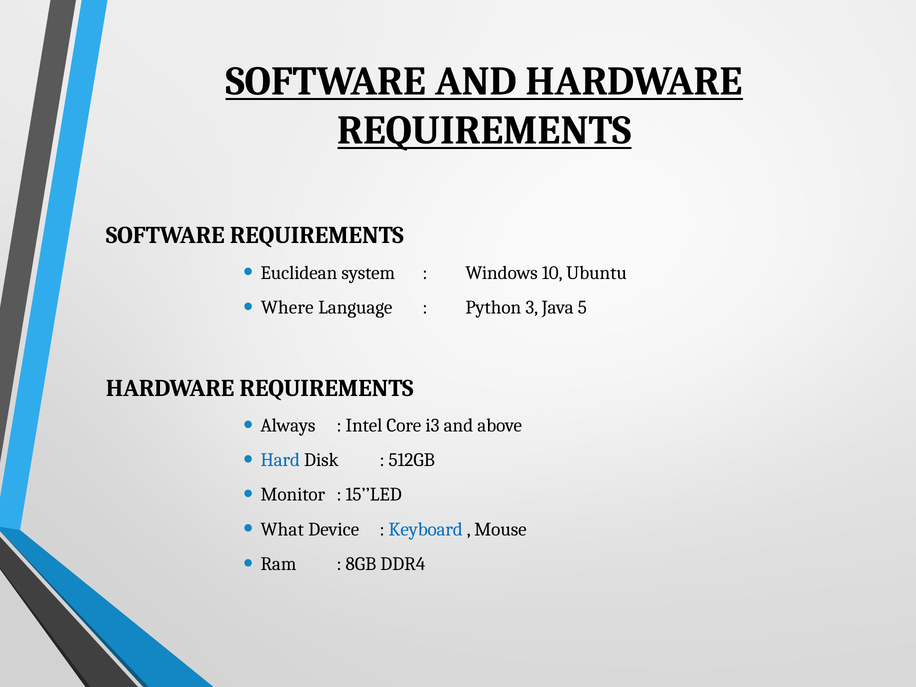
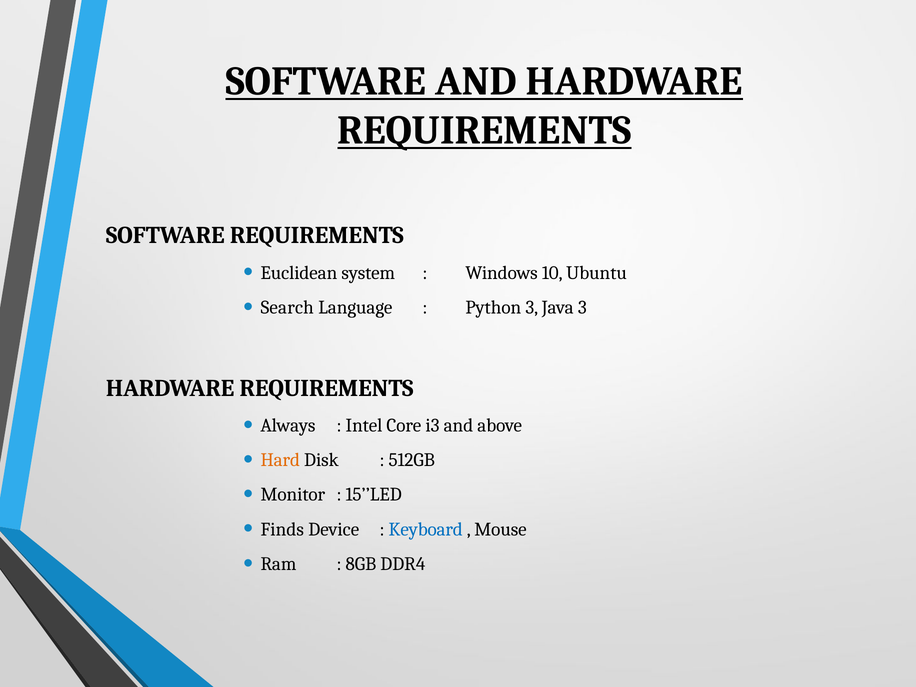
Where: Where -> Search (287, 307)
Java 5: 5 -> 3 (582, 307)
Hard colour: blue -> orange (280, 460)
What: What -> Finds (282, 529)
